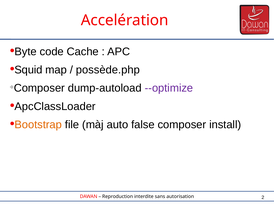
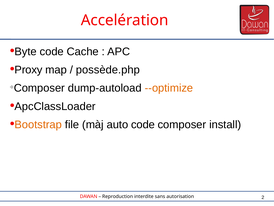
Squid: Squid -> Proxy (28, 70)
--optimize colour: purple -> orange (169, 88)
auto false: false -> code (143, 124)
